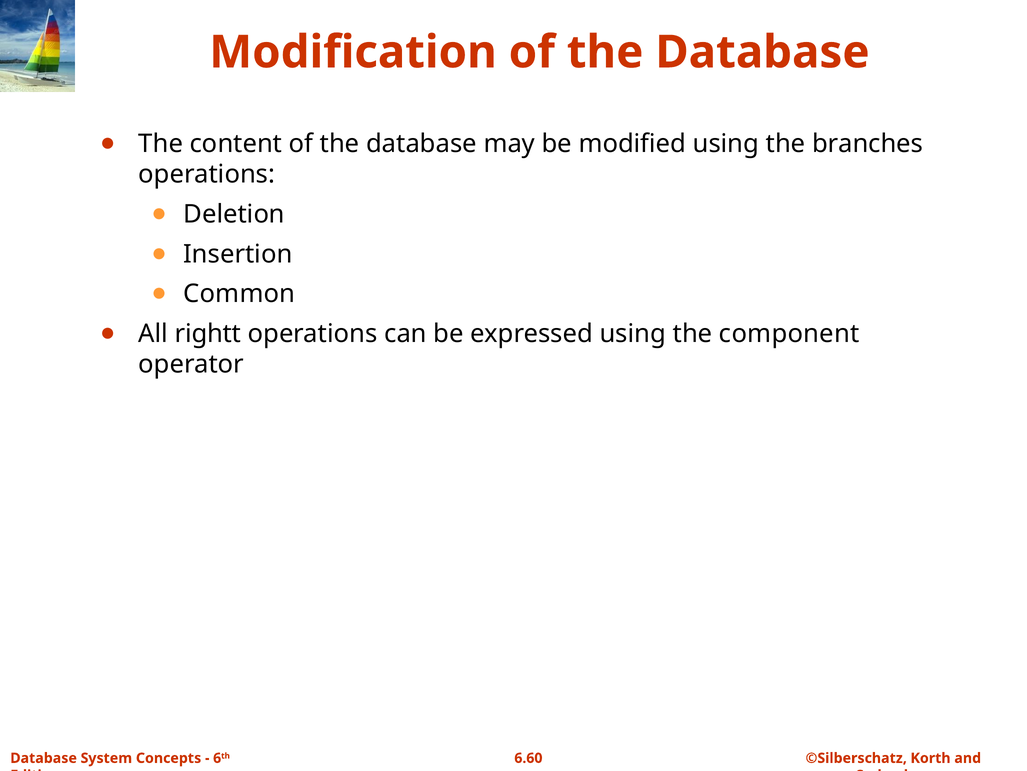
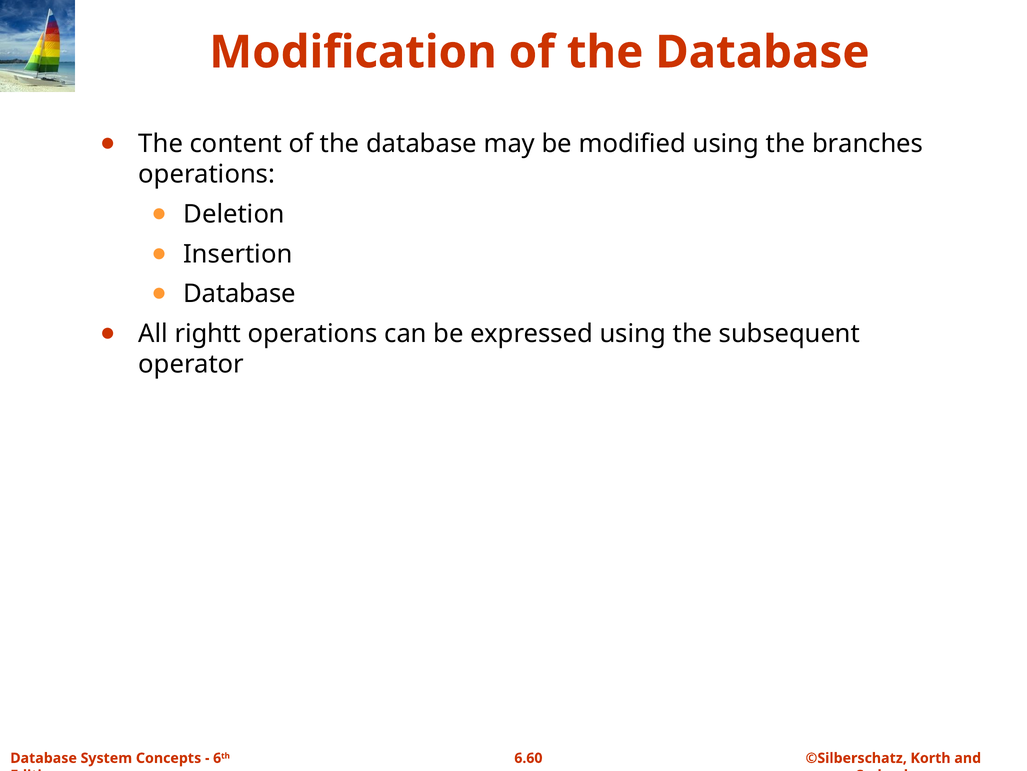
Common: Common -> Database (240, 294)
component: component -> subsequent (789, 333)
